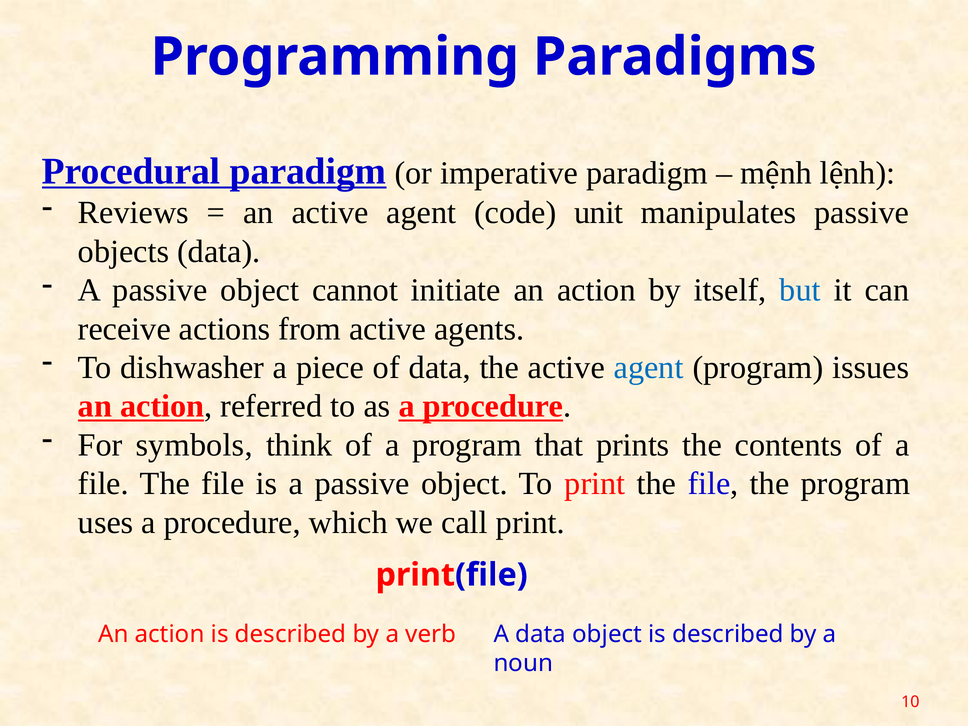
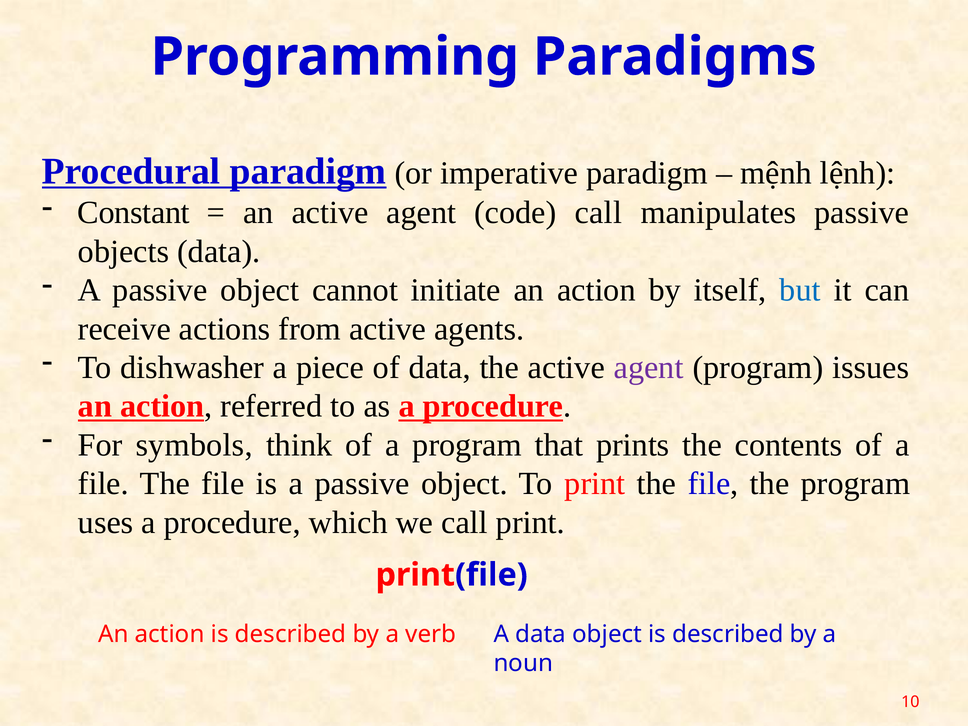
Reviews: Reviews -> Constant (134, 213)
code unit: unit -> call (598, 213)
agent colour: blue -> purple (649, 368)
